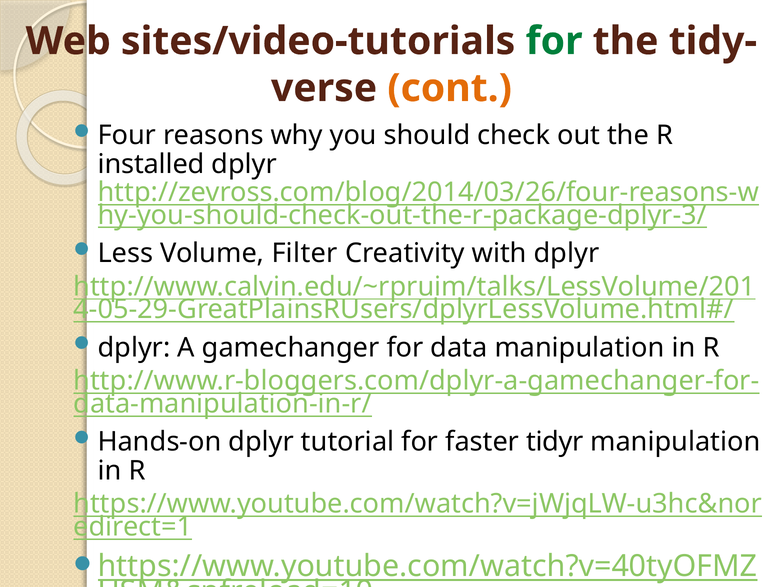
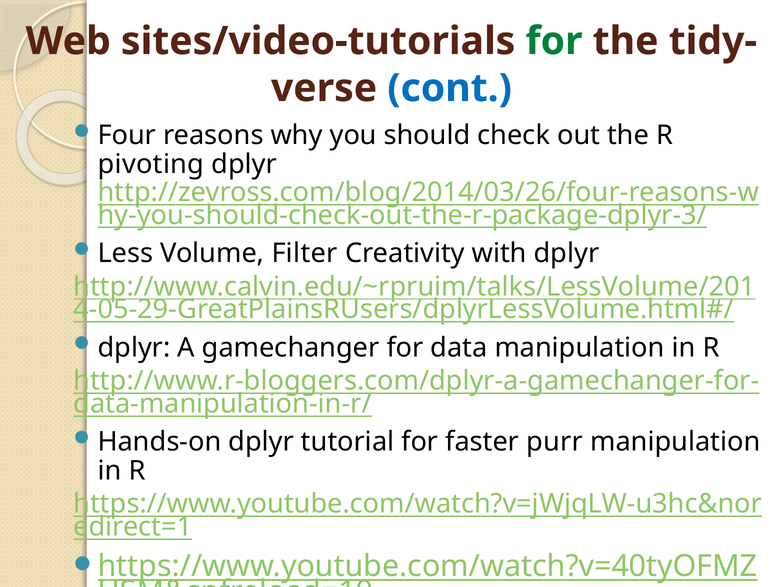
cont colour: orange -> blue (450, 88)
installed: installed -> pivoting (151, 164)
tidyr: tidyr -> purr (555, 442)
